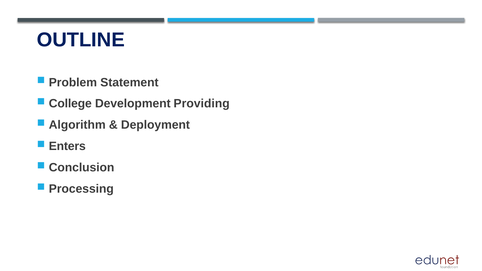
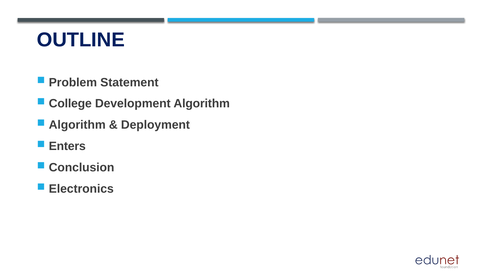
Development Providing: Providing -> Algorithm (202, 104)
Processing: Processing -> Electronics (81, 189)
